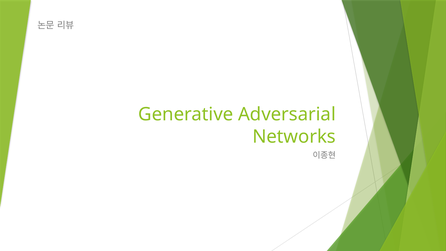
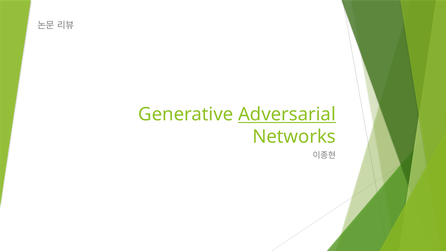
Adversarial underline: none -> present (287, 114)
